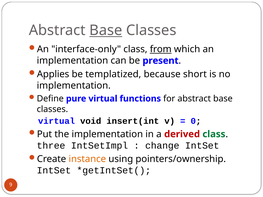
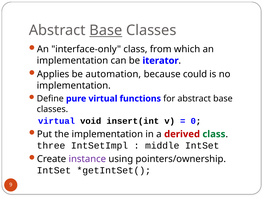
from underline: present -> none (161, 49)
present: present -> iterator (161, 61)
templatized: templatized -> automation (113, 74)
short: short -> could (195, 74)
change: change -> middle (162, 146)
instance colour: orange -> purple (87, 159)
